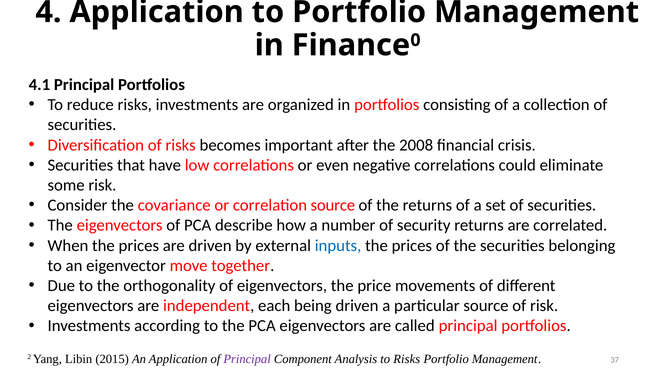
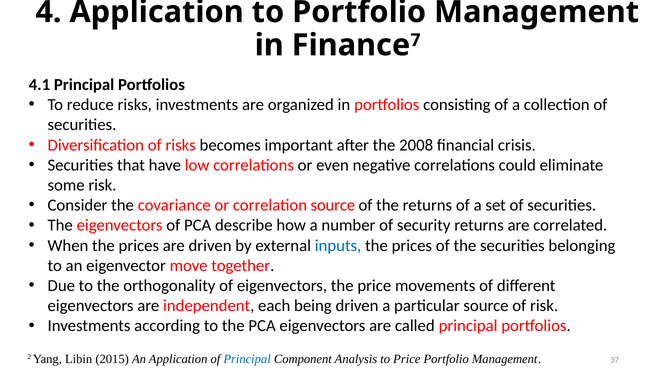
0: 0 -> 7 (415, 40)
Principal colour: purple -> blue (247, 359)
to Risks: Risks -> Price (407, 359)
